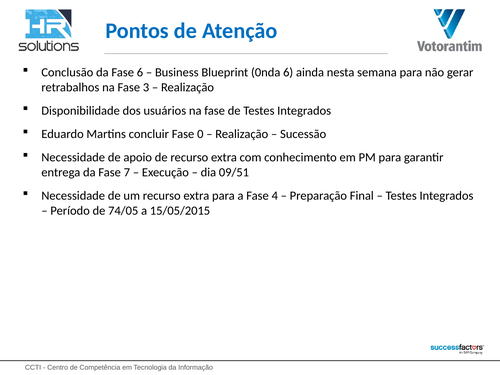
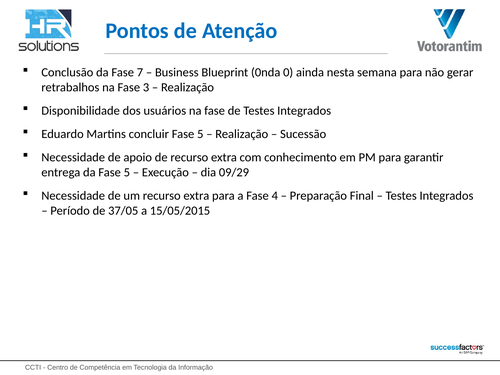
Fase 6: 6 -> 7 (140, 72)
0nda 6: 6 -> 0 (288, 72)
concluir Fase 0: 0 -> 5 (200, 134)
da Fase 7: 7 -> 5 (127, 172)
09/51: 09/51 -> 09/29 (234, 172)
74/05: 74/05 -> 37/05 (123, 211)
